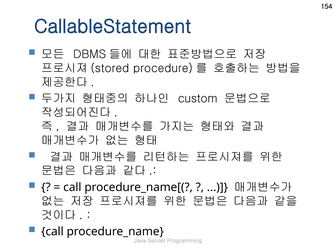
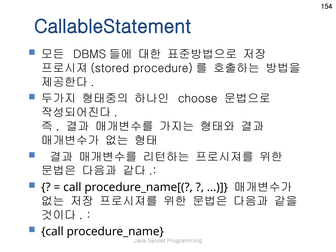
custom: custom -> choose (198, 99)
